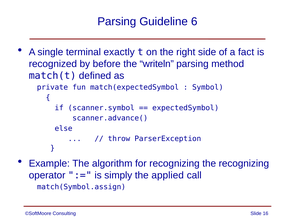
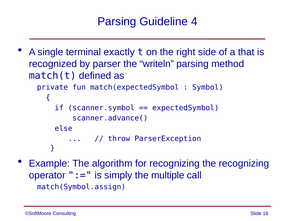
6: 6 -> 4 (194, 21)
fact: fact -> that (246, 52)
before: before -> parser (107, 64)
applied: applied -> multiple (168, 175)
